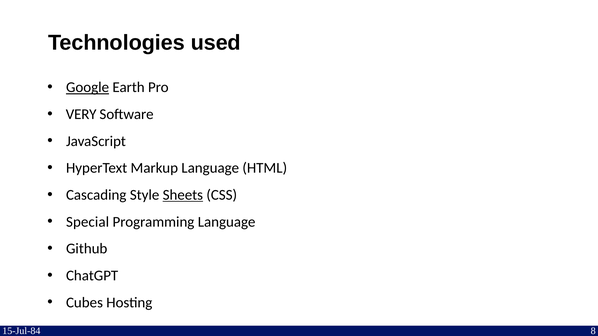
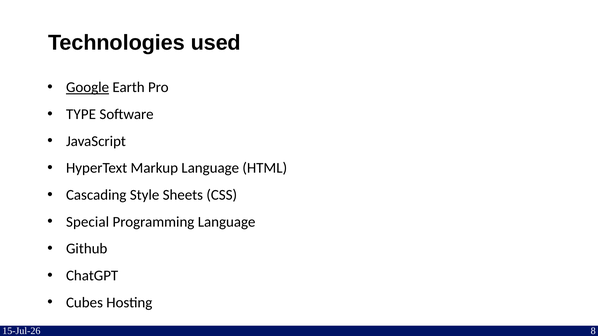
VERY: VERY -> TYPE (81, 114)
Sheets underline: present -> none (183, 195)
15-Jul-84: 15-Jul-84 -> 15-Jul-26 (21, 331)
